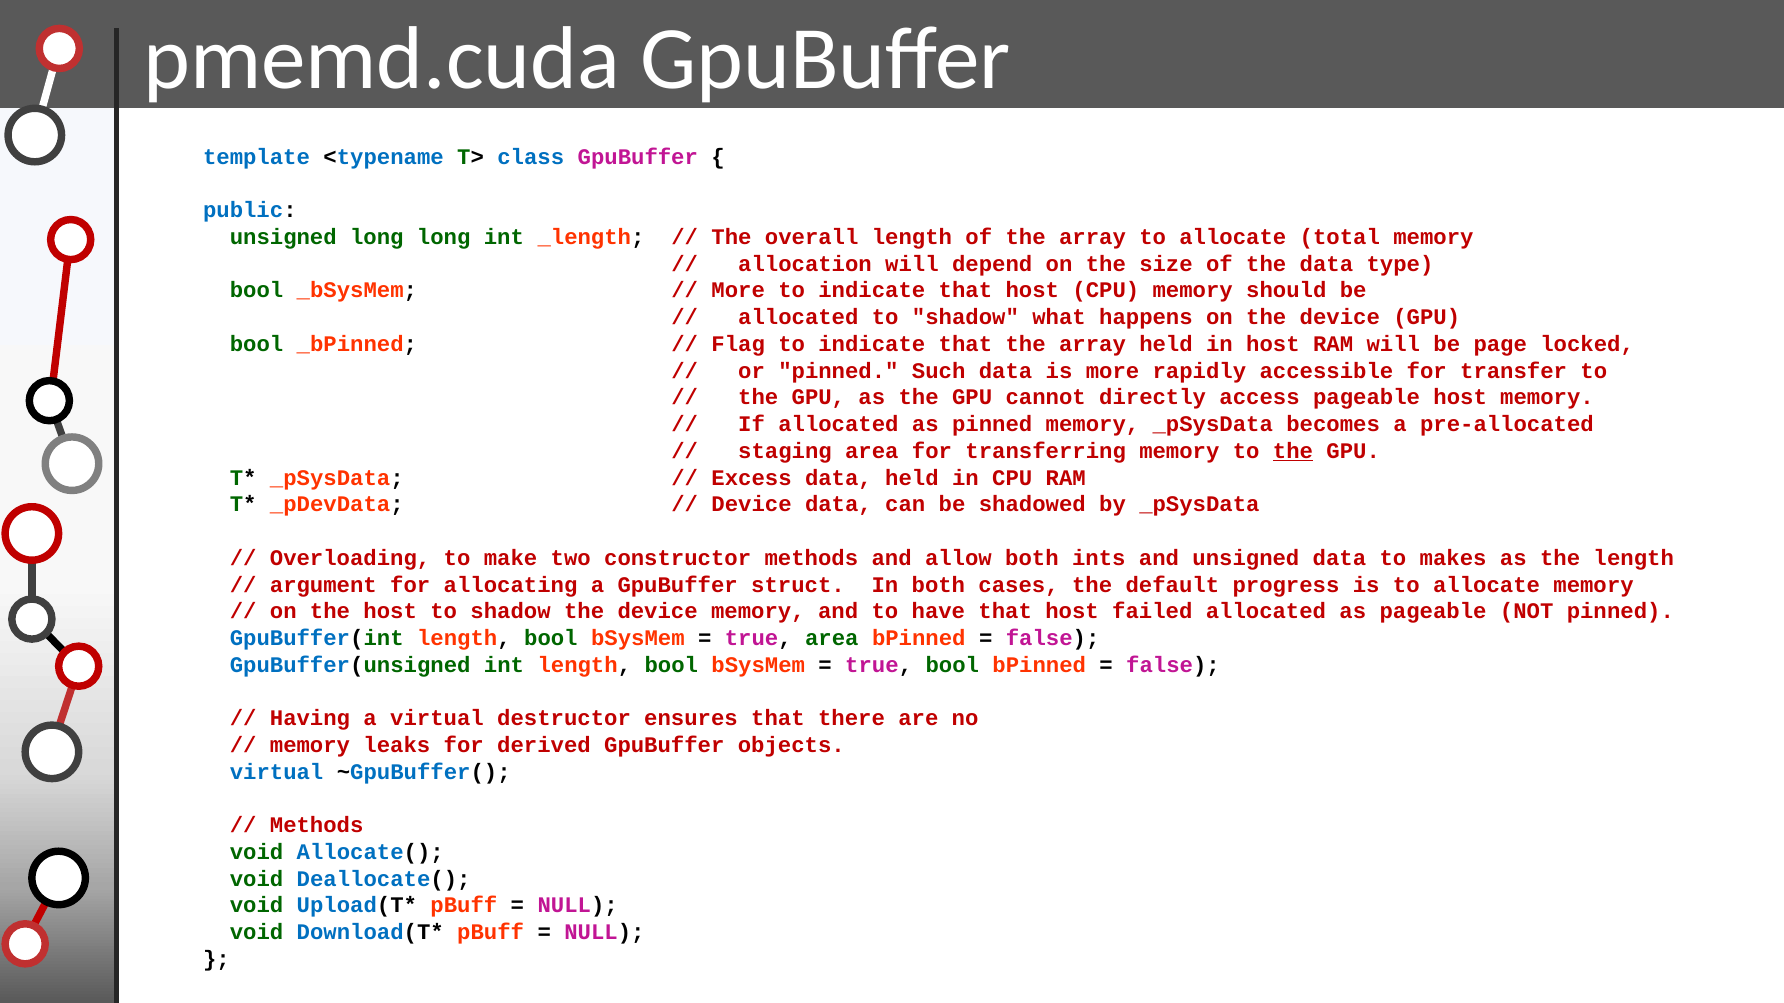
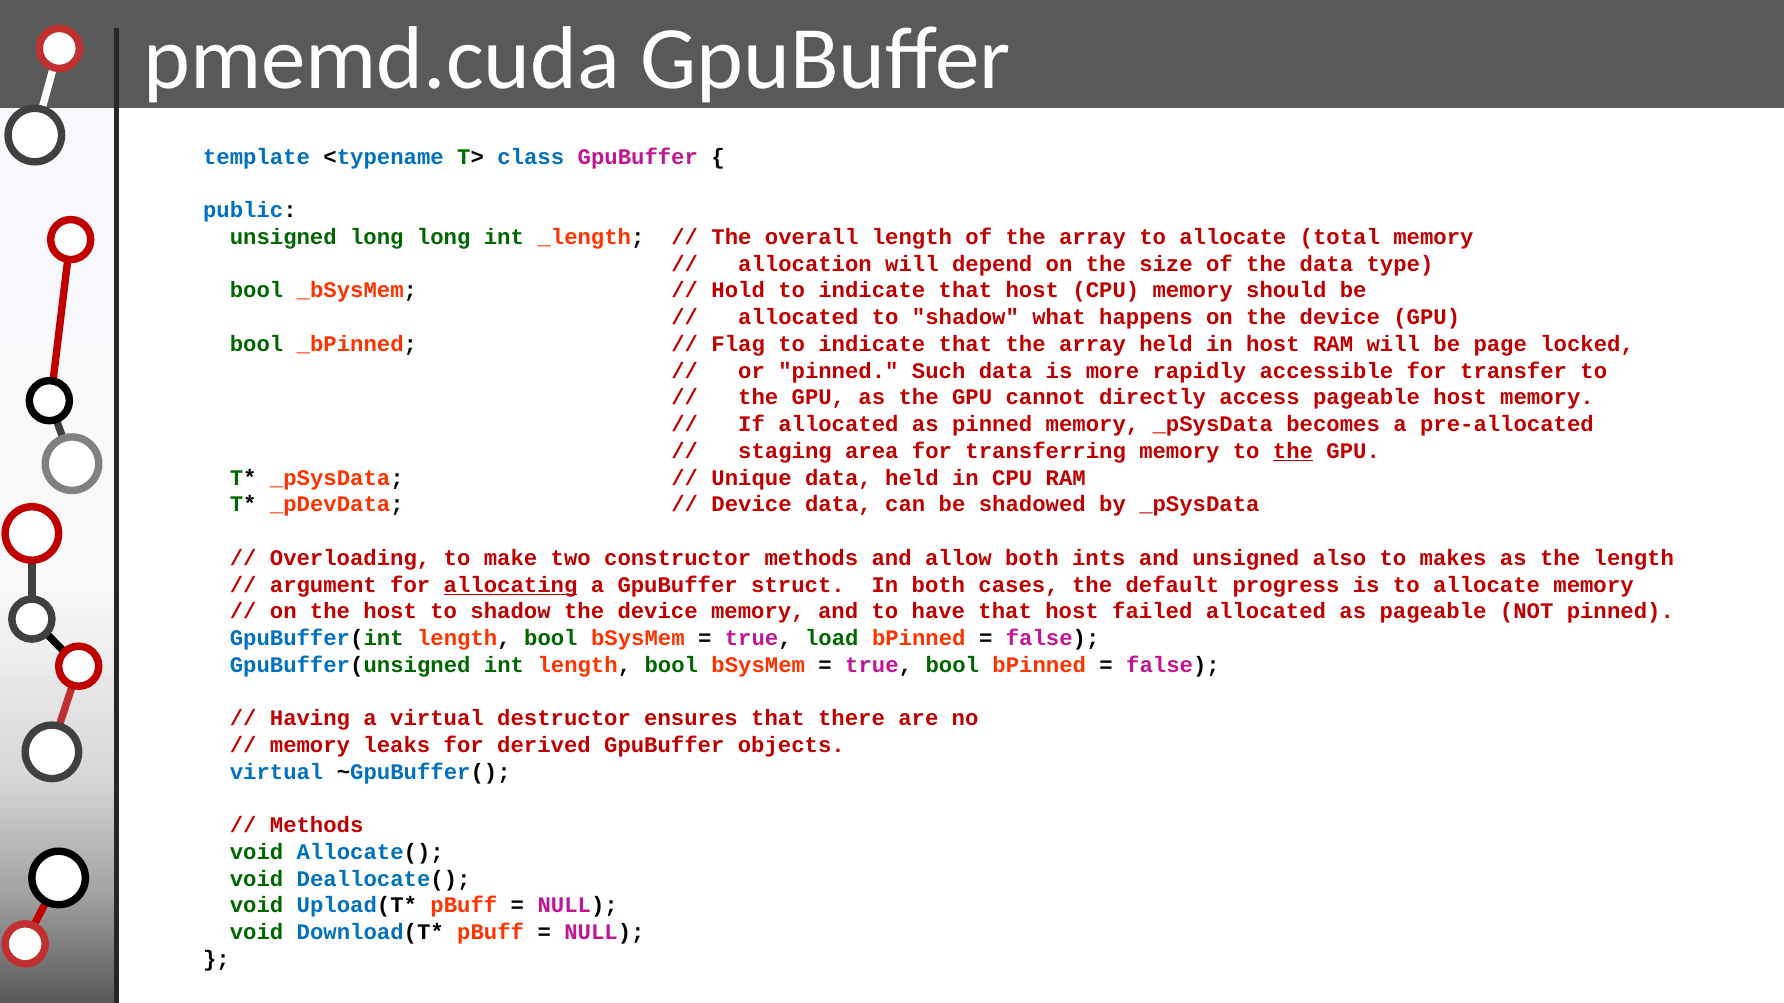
More: More -> Hold (738, 291)
Excess: Excess -> Unique (752, 478)
unsigned data: data -> also (1339, 558)
allocating underline: none -> present (511, 585)
true area: area -> load (832, 638)
